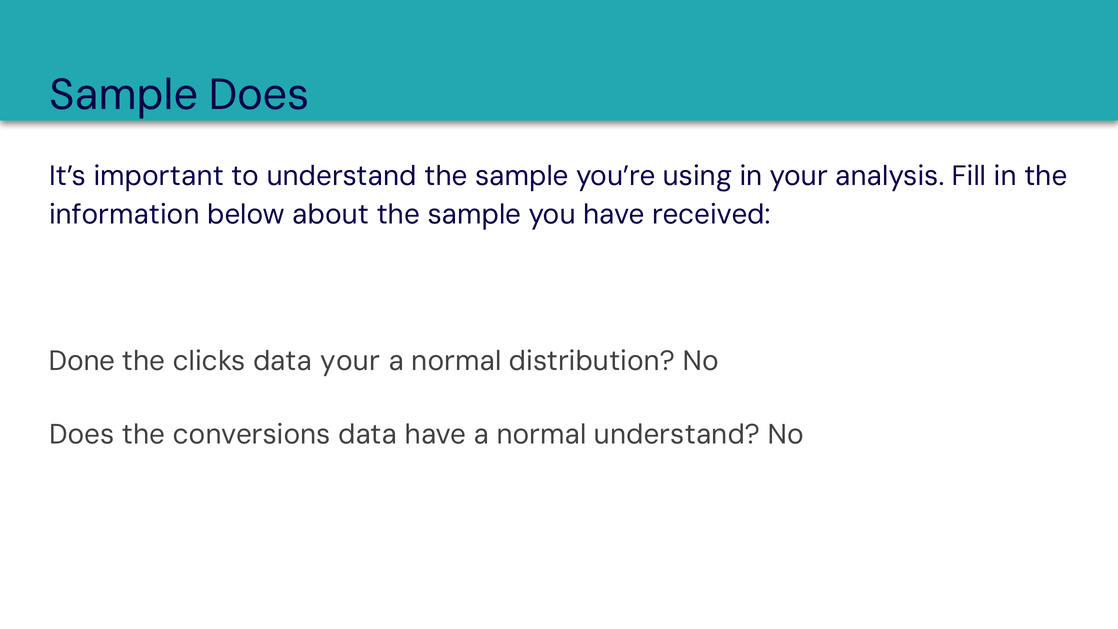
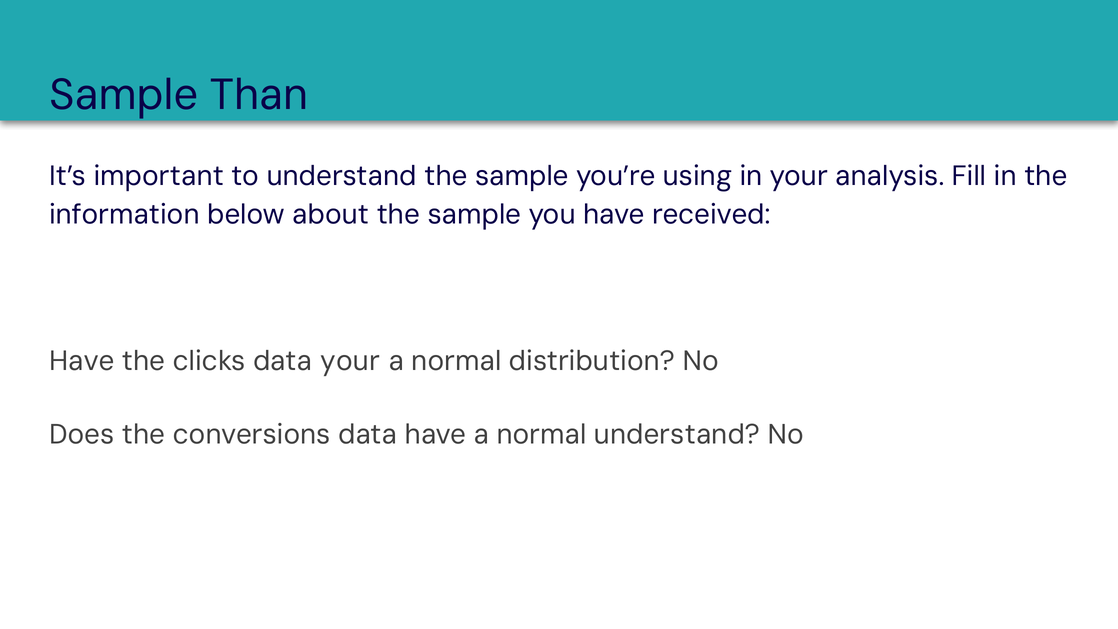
Sample Does: Does -> Than (259, 95)
Done: Done -> Have (82, 361)
